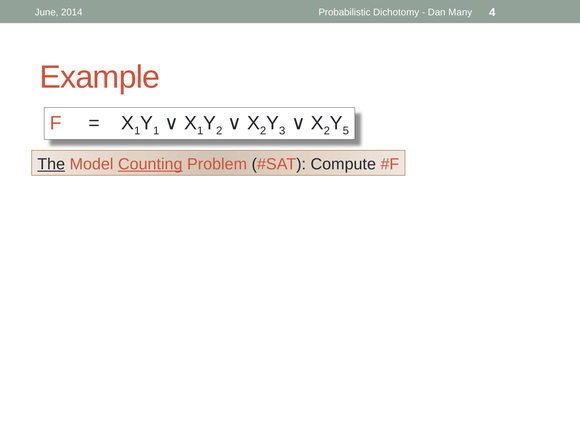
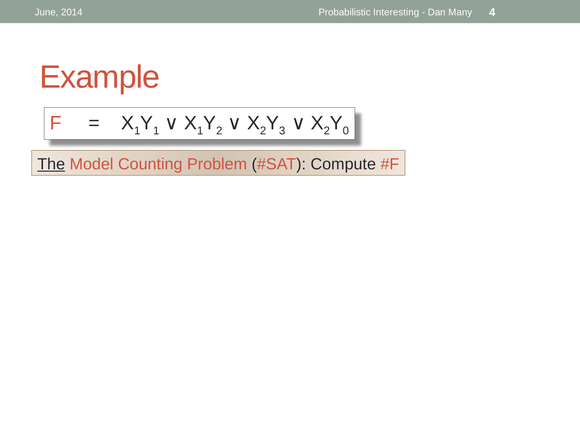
Dichotomy: Dichotomy -> Interesting (396, 12)
5: 5 -> 0 (346, 131)
Counting underline: present -> none (150, 164)
